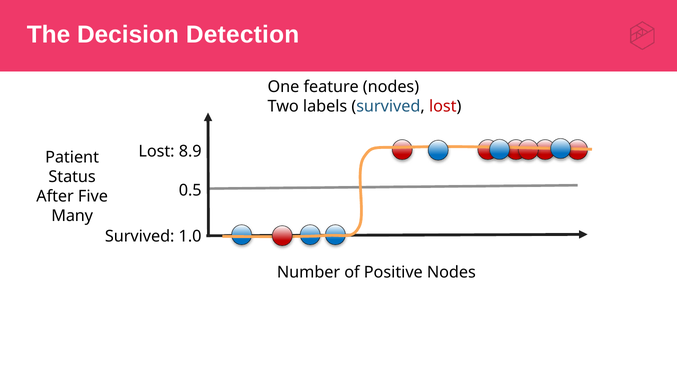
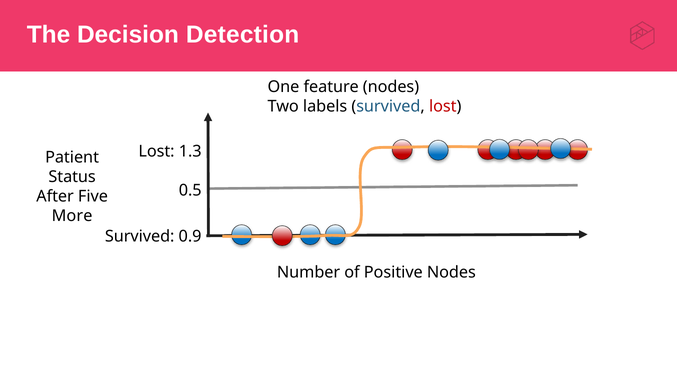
8.9: 8.9 -> 1.3 (190, 151)
Many: Many -> More (72, 216)
1.0: 1.0 -> 0.9 (190, 236)
